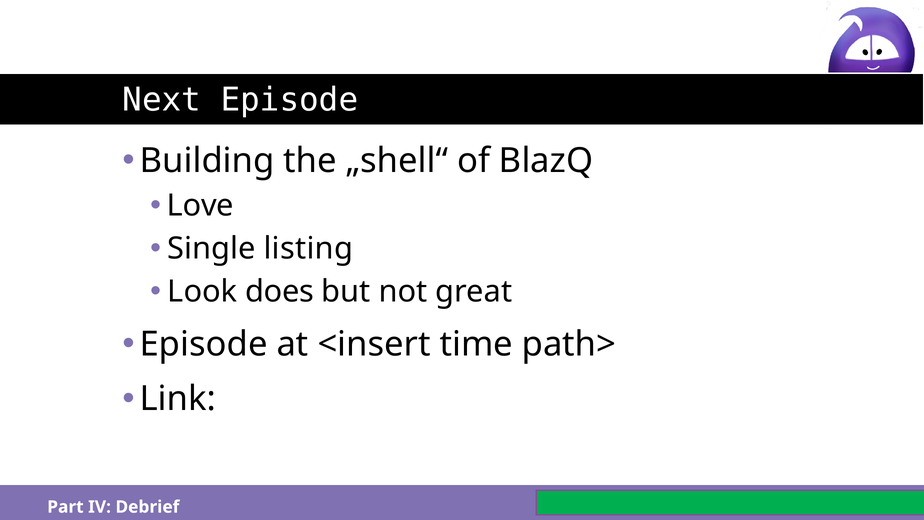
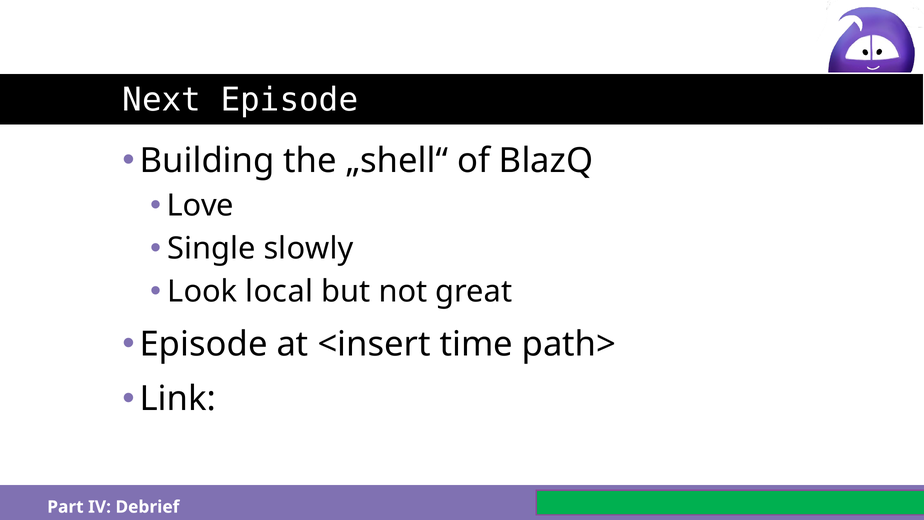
listing: listing -> slowly (309, 249)
does: does -> local (279, 291)
